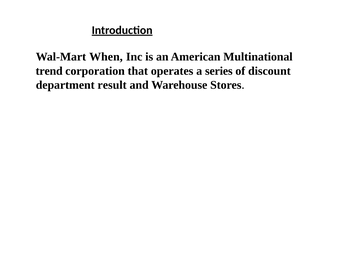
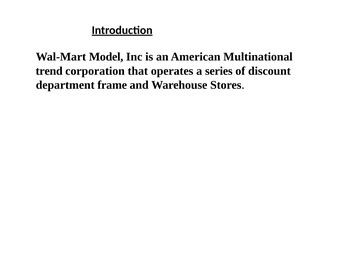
When: When -> Model (106, 57)
result: result -> frame (112, 85)
